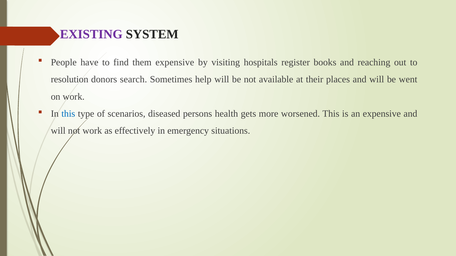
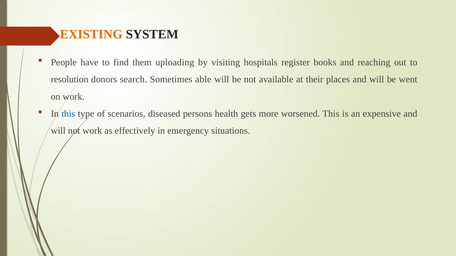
EXISTING colour: purple -> orange (91, 34)
them expensive: expensive -> uploading (175, 62)
help: help -> able (203, 80)
